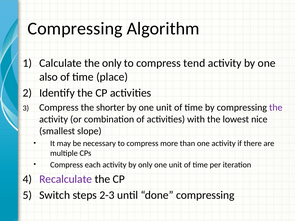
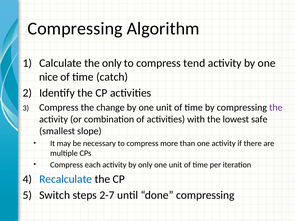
also: also -> nice (49, 77)
place: place -> catch (112, 77)
shorter: shorter -> change (110, 108)
nice: nice -> safe (259, 119)
Recalculate colour: purple -> blue (66, 179)
2-3: 2-3 -> 2-7 (107, 195)
